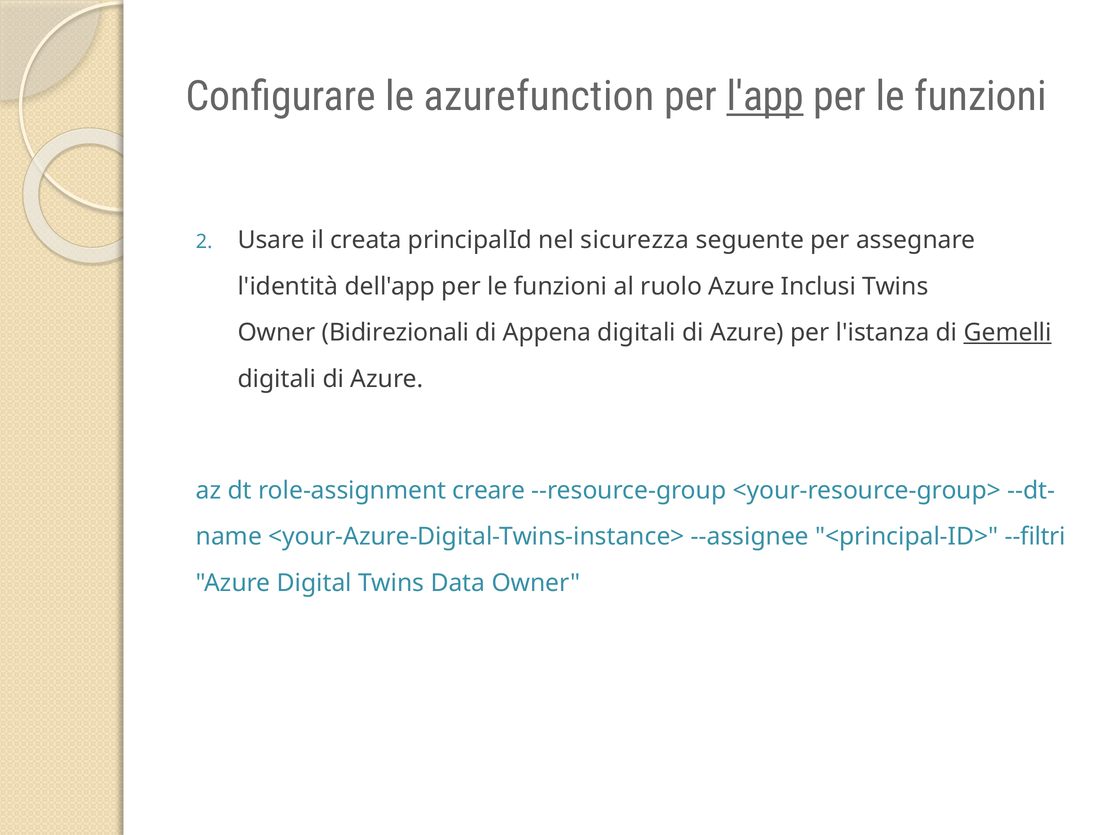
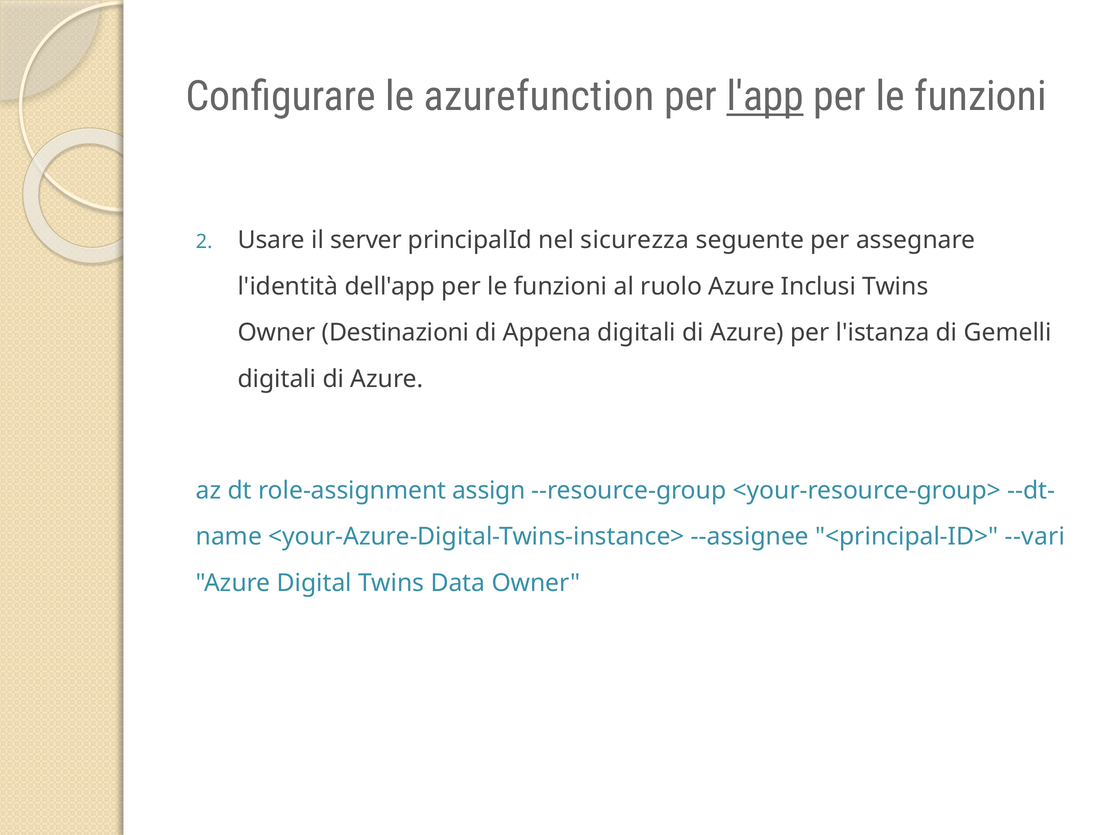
creata: creata -> server (366, 240)
Bidirezionali: Bidirezionali -> Destinazioni (396, 333)
Gemelli underline: present -> none (1008, 333)
creare: creare -> assign (489, 491)
--filtri: --filtri -> --vari (1035, 537)
